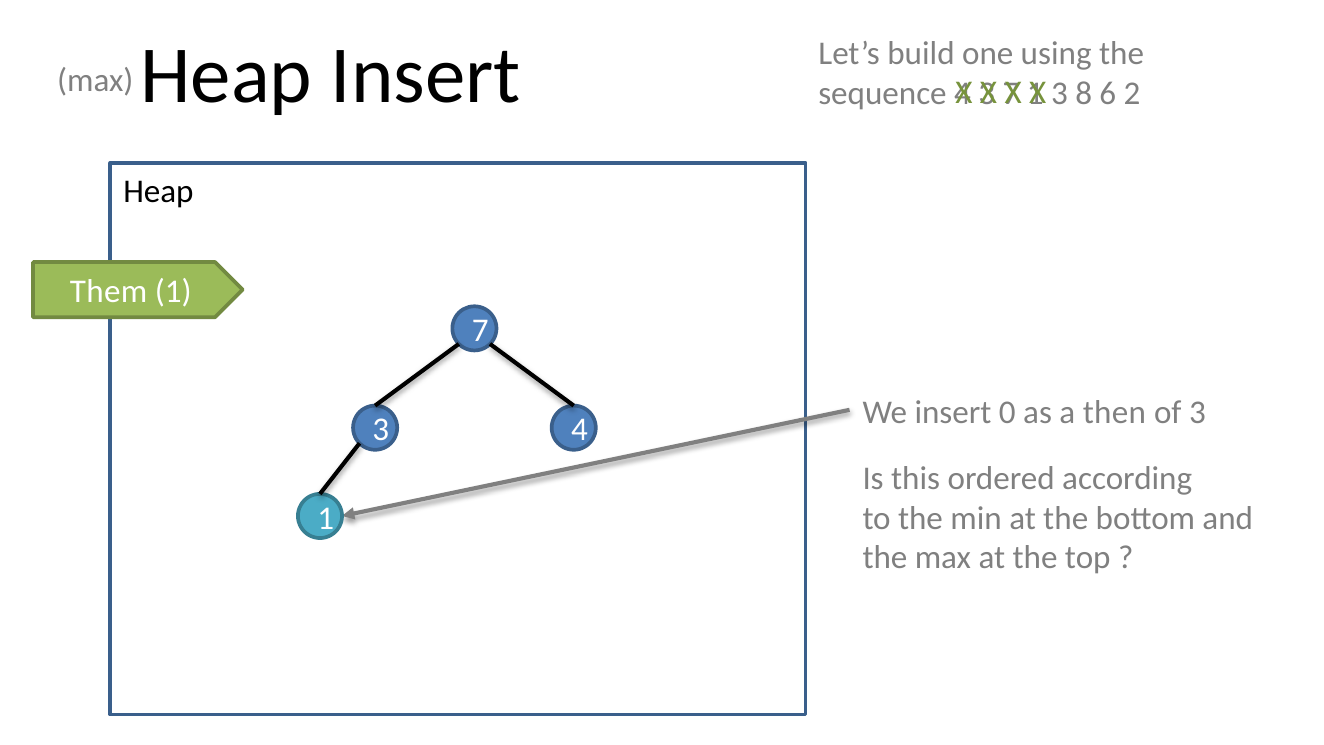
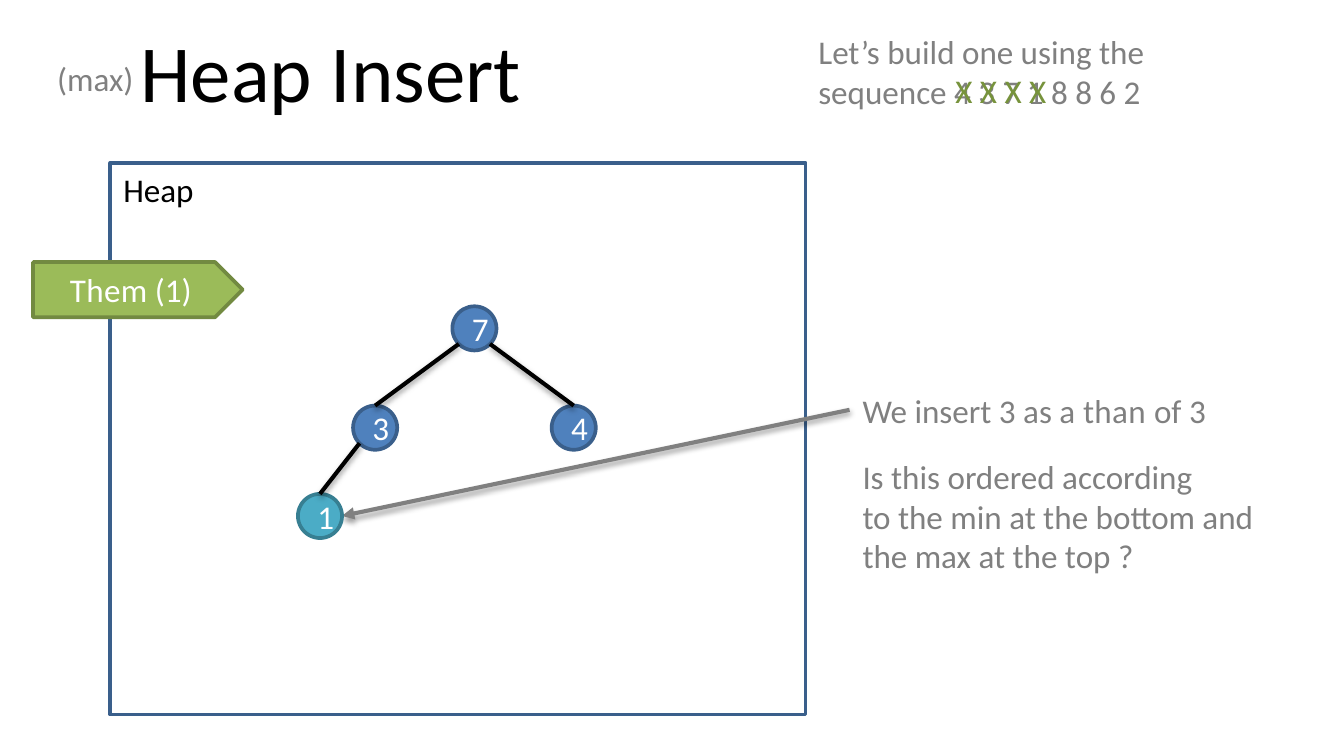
3: 3 -> 8 (1059, 93)
insert 0: 0 -> 3 (1007, 412)
then: then -> than (1114, 412)
